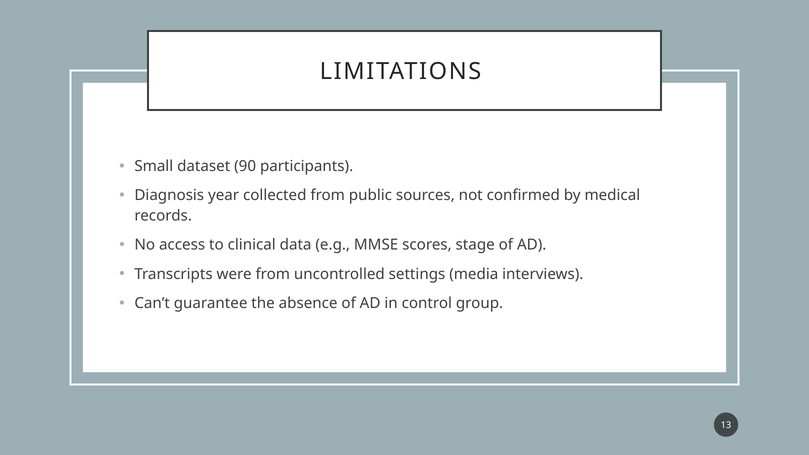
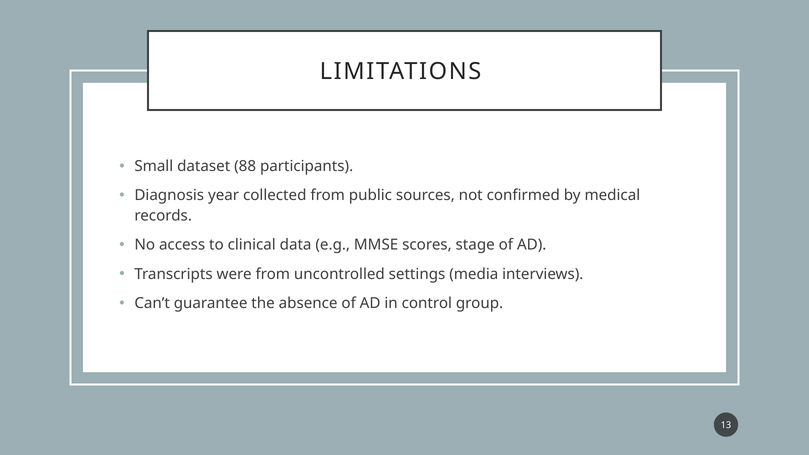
90: 90 -> 88 (245, 166)
